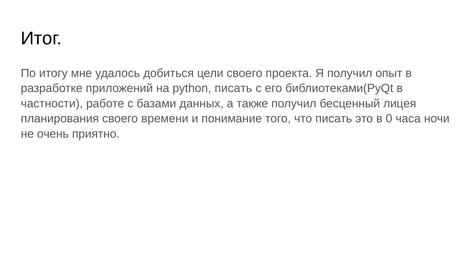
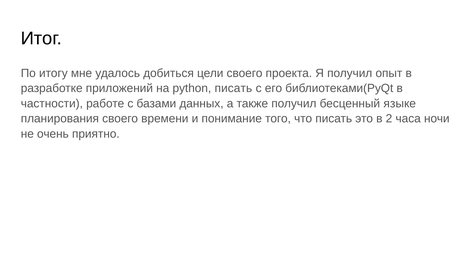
лицея: лицея -> языке (400, 103)
0: 0 -> 2 (389, 119)
